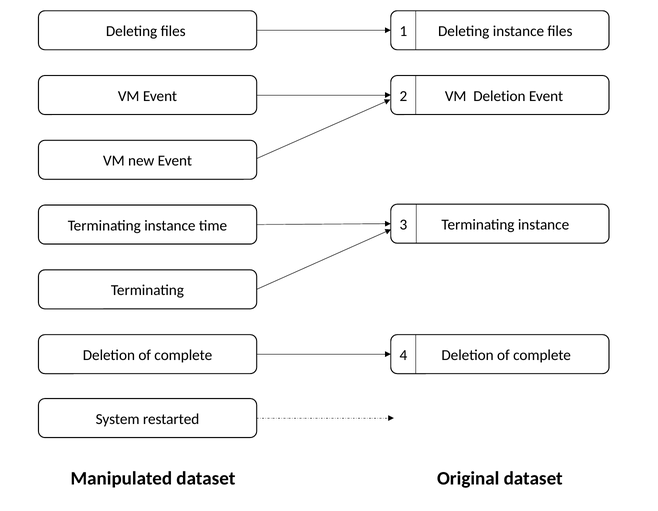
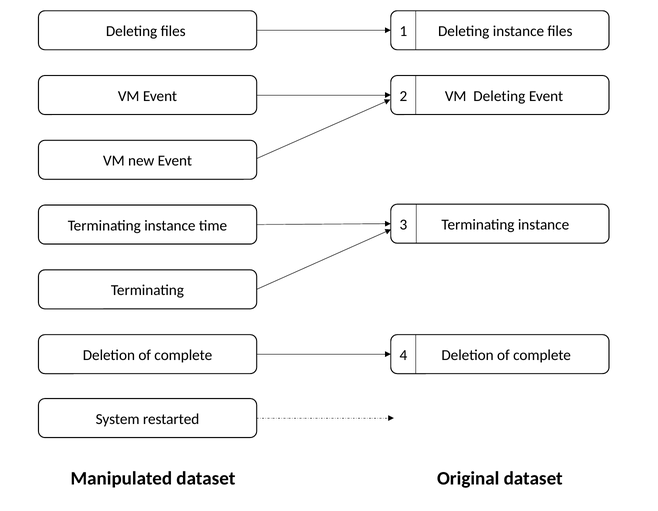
VM Deletion: Deletion -> Deleting (499, 96)
